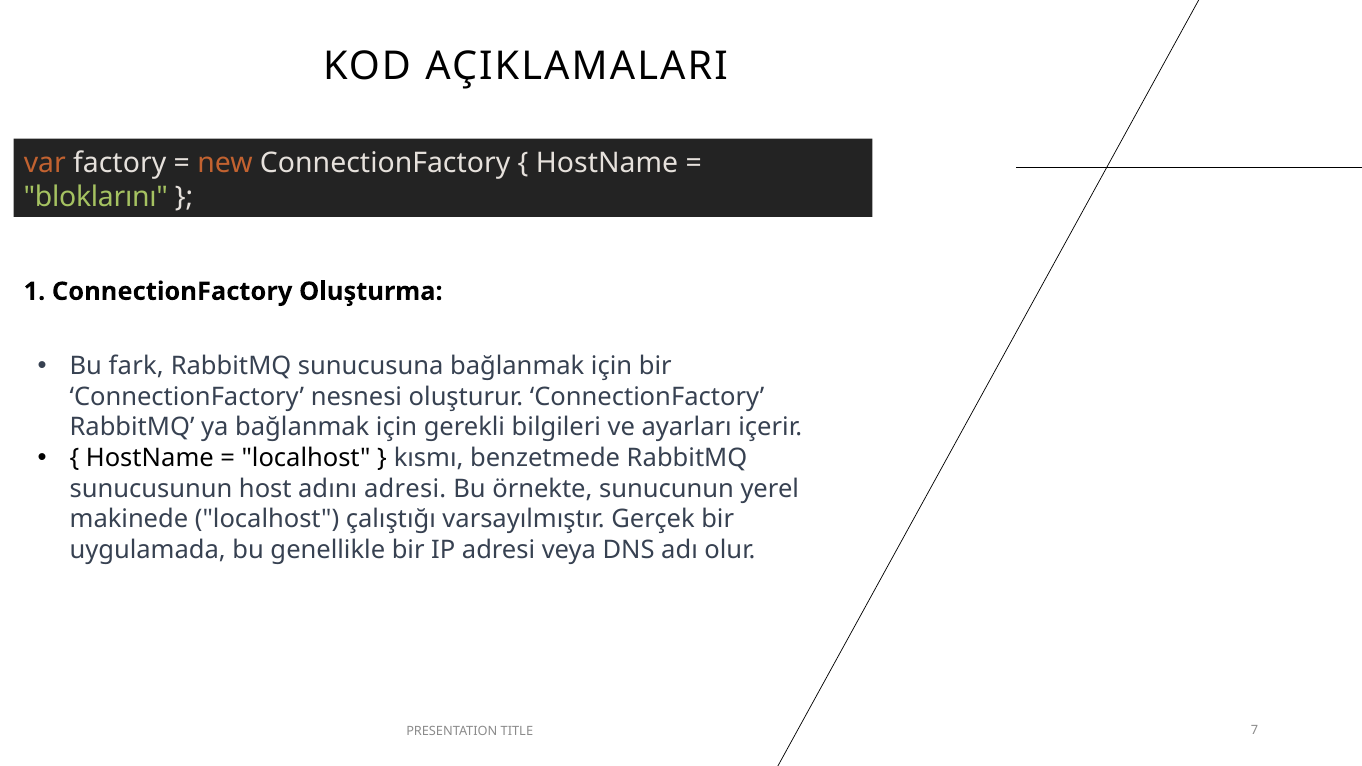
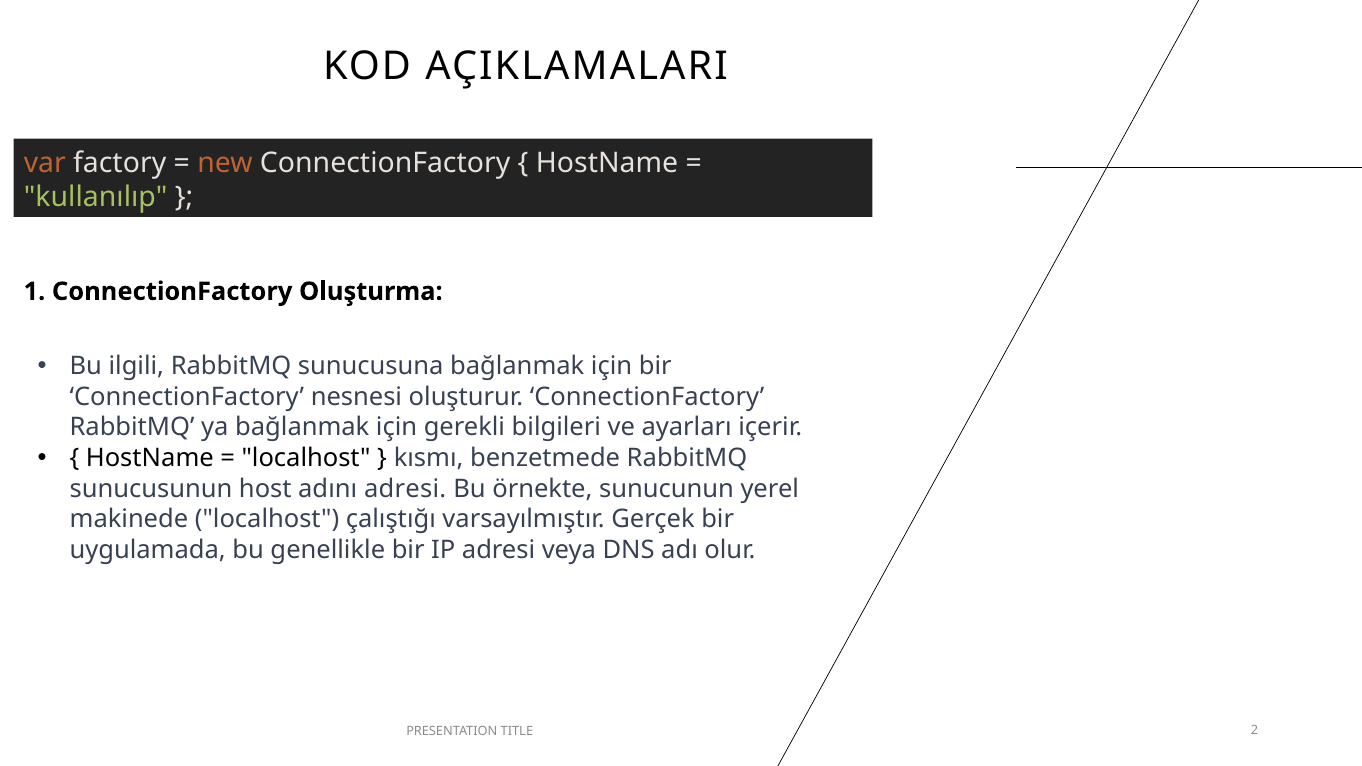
bloklarını: bloklarını -> kullanılıp (96, 197)
fark: fark -> ilgili (136, 366)
7: 7 -> 2 (1255, 730)
